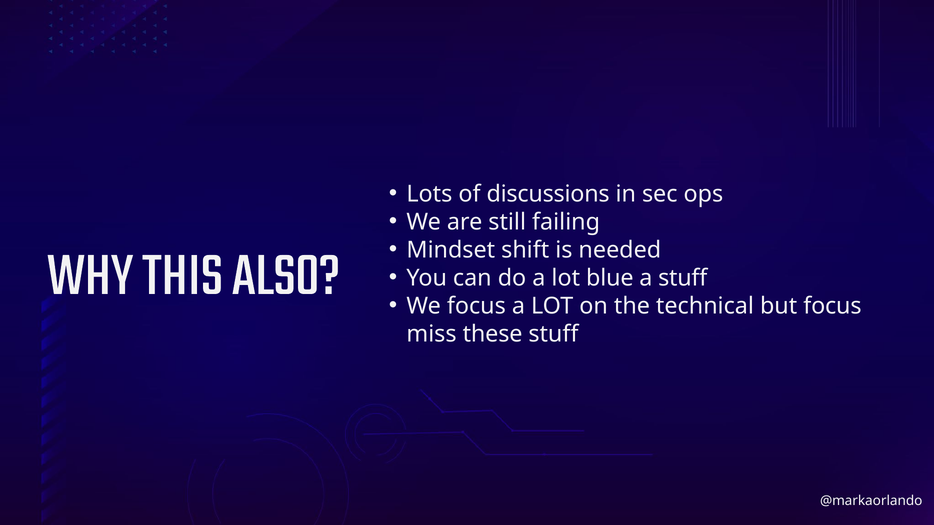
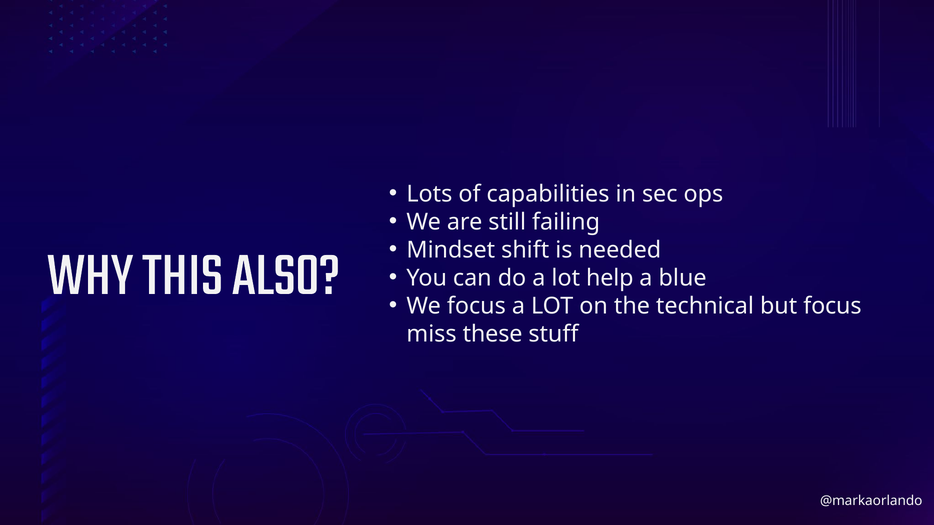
discussions: discussions -> capabilities (548, 194)
blue: blue -> help (610, 278)
a stuff: stuff -> blue (683, 278)
